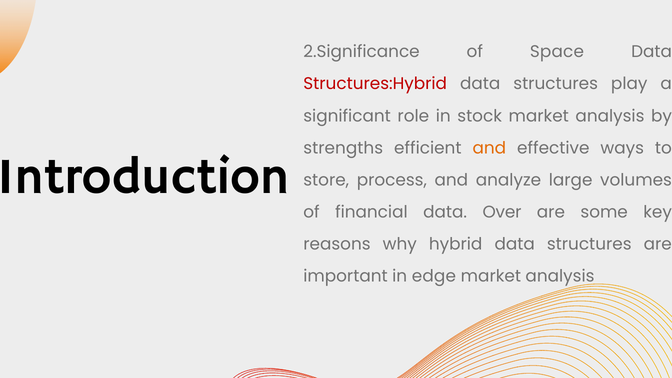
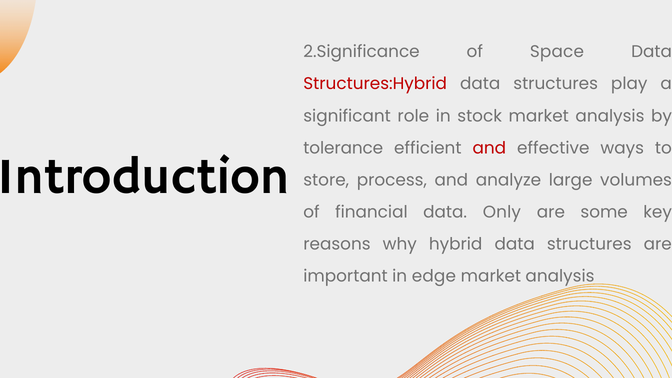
strengths: strengths -> tolerance (343, 148)
and colour: orange -> red (489, 148)
Over: Over -> Only (502, 212)
